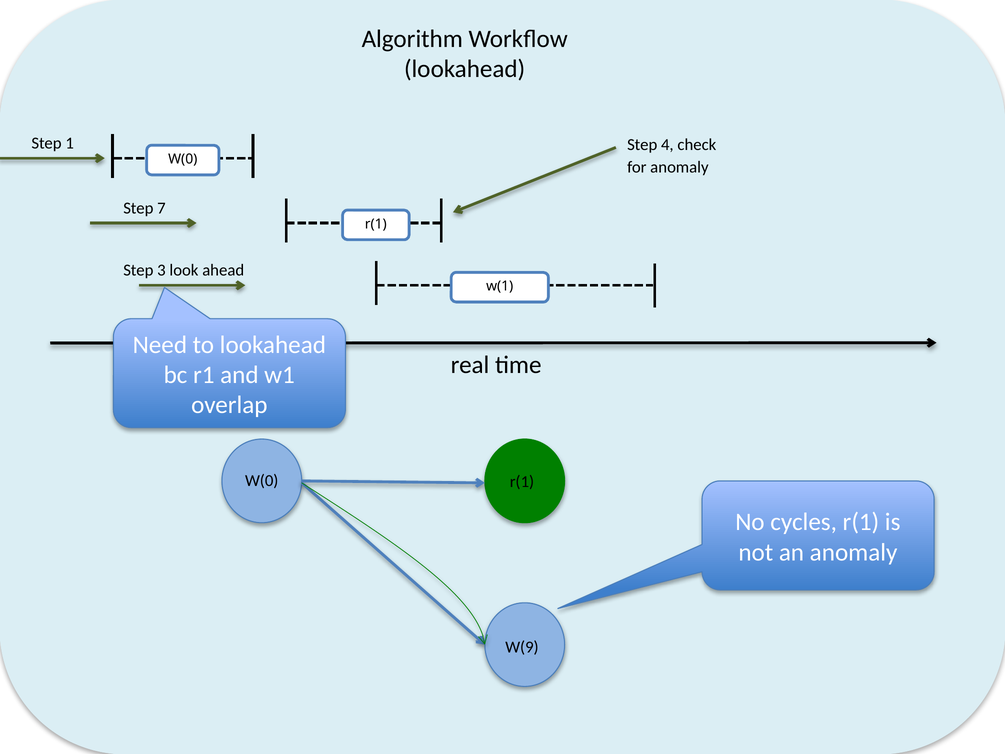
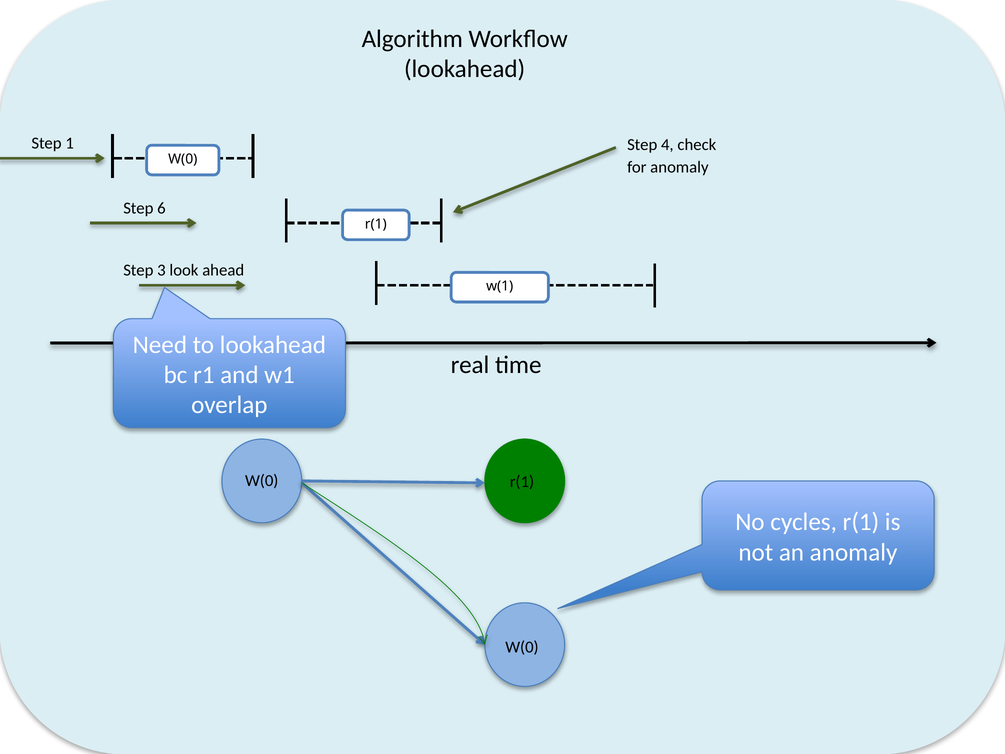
7: 7 -> 6 (161, 208)
W(9: W(9 -> W(0 (522, 647)
